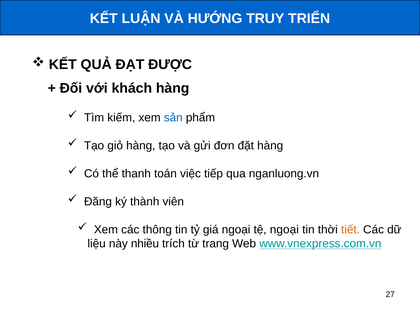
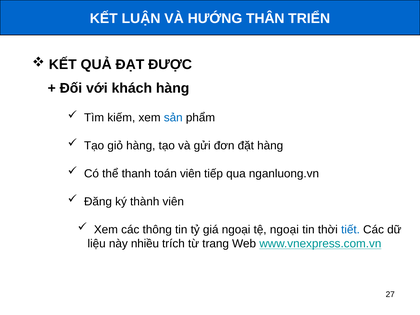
TRUY: TRUY -> THÂN (265, 18)
toán việc: việc -> viên (191, 174)
tiết colour: orange -> blue (350, 230)
